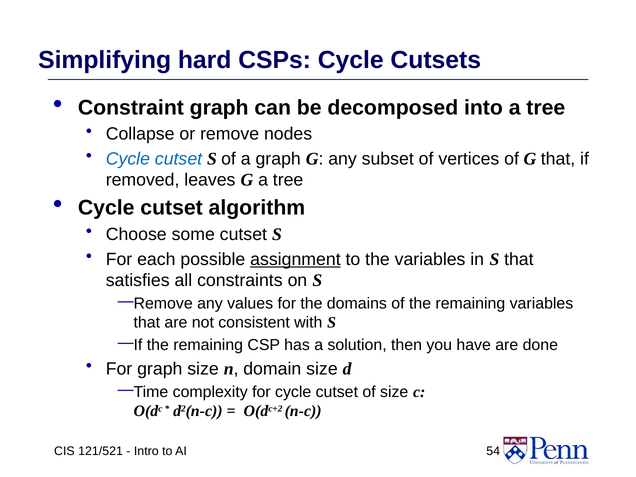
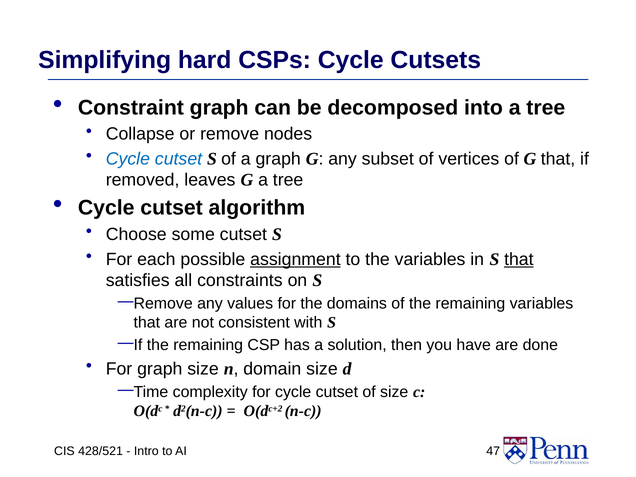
that underline: none -> present (519, 259)
121/521: 121/521 -> 428/521 (101, 451)
54: 54 -> 47 (493, 451)
